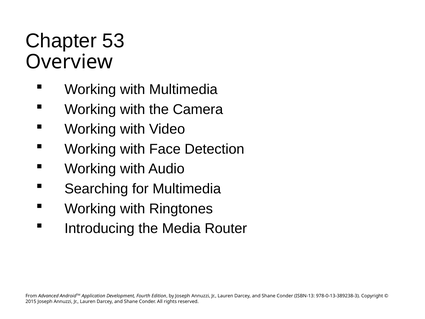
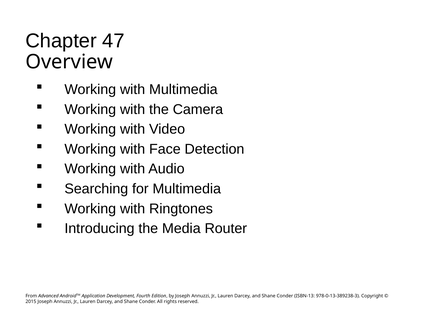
53: 53 -> 47 (113, 41)
